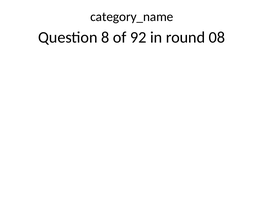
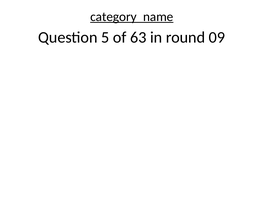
category_name underline: none -> present (132, 17)
8: 8 -> 5 (105, 37)
92: 92 -> 63 (138, 37)
08: 08 -> 09 (217, 37)
